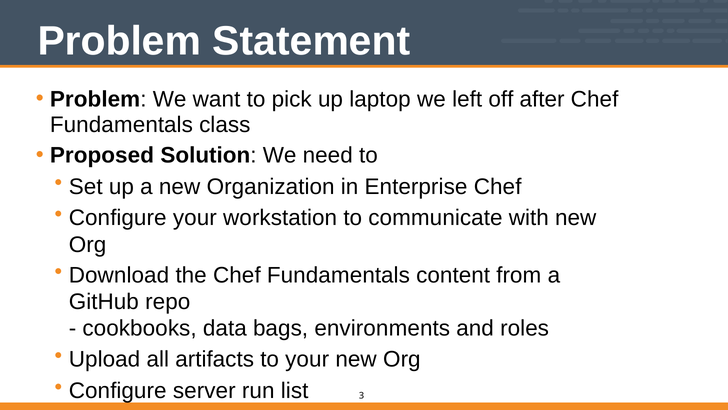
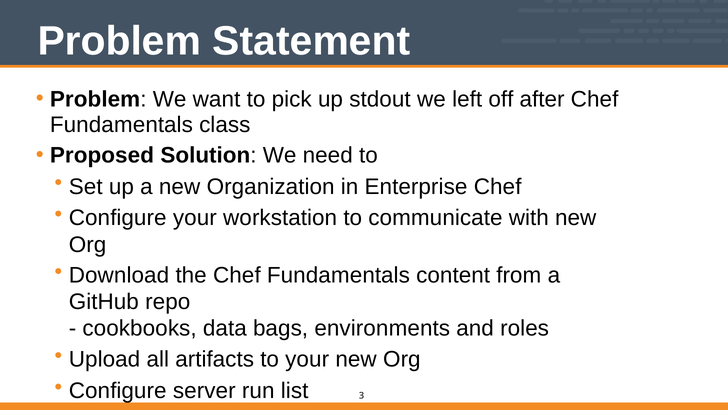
laptop: laptop -> stdout (380, 99)
